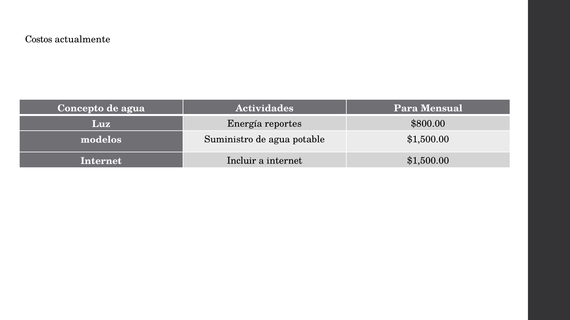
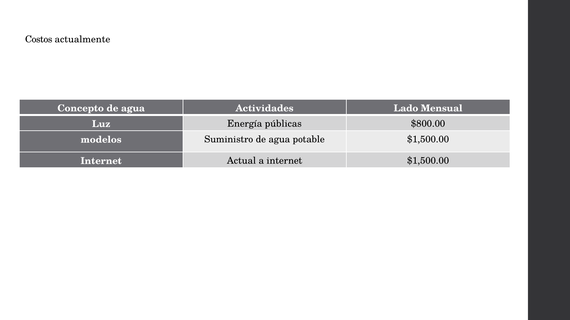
Para: Para -> Lado (406, 109)
reportes: reportes -> públicas (283, 124)
Incluir: Incluir -> Actual (241, 161)
